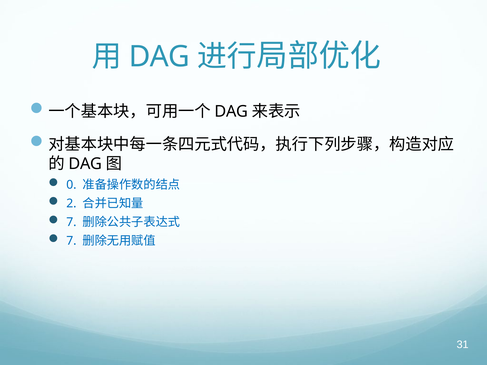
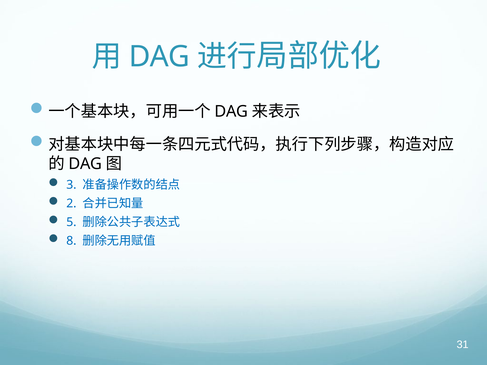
0: 0 -> 3 (71, 185)
7: 7 -> 5 (71, 222)
7: 7 -> 8 (71, 241)
